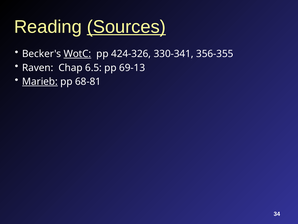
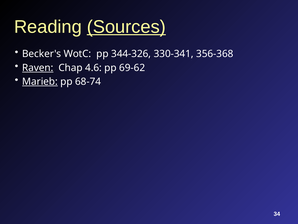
WotC underline: present -> none (77, 54)
424-326: 424-326 -> 344-326 (131, 54)
356-355: 356-355 -> 356-368 (215, 54)
Raven underline: none -> present (38, 68)
6.5: 6.5 -> 4.6 (93, 68)
69-13: 69-13 -> 69-62 (132, 68)
68-81: 68-81 -> 68-74 (88, 81)
